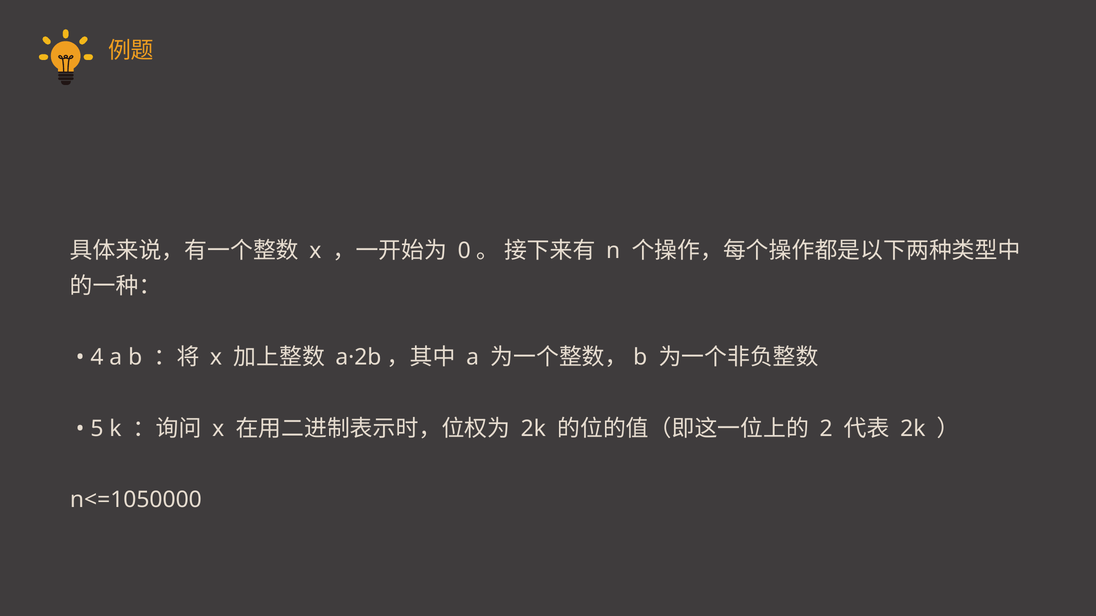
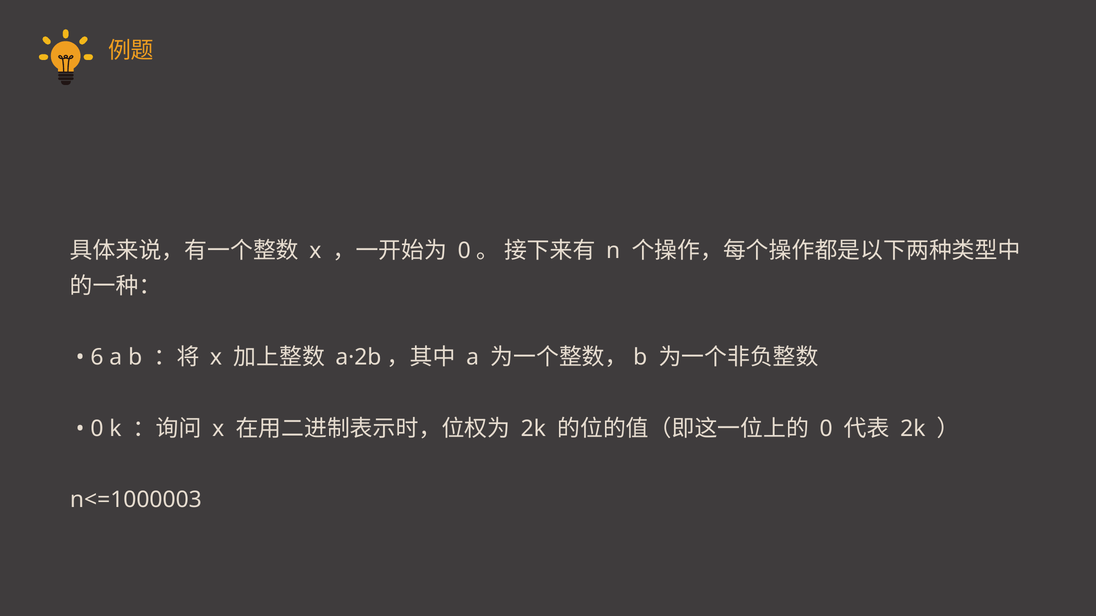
4: 4 -> 6 (97, 358)
5: 5 -> 0 (97, 429)
2: 2 -> 0 (826, 429)
n<=1050000: n<=1050000 -> n<=1000003 (136, 500)
